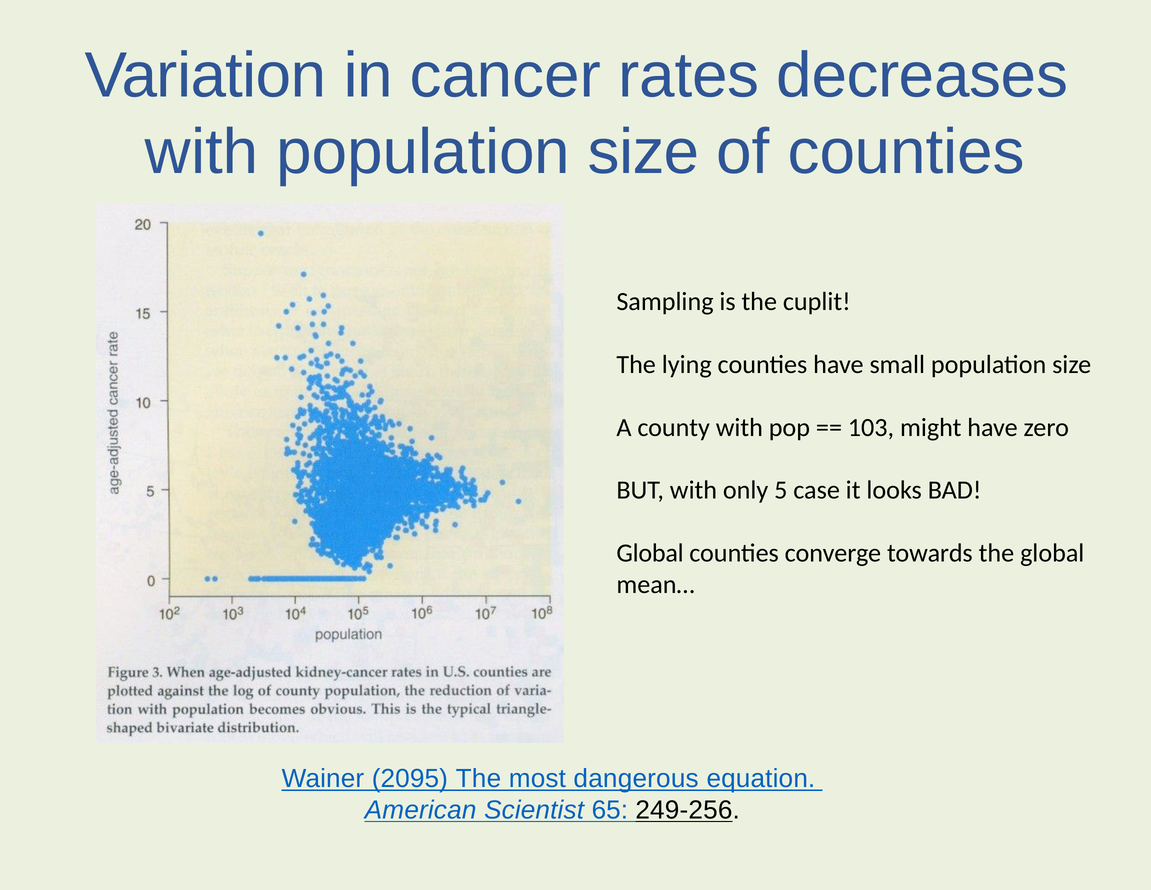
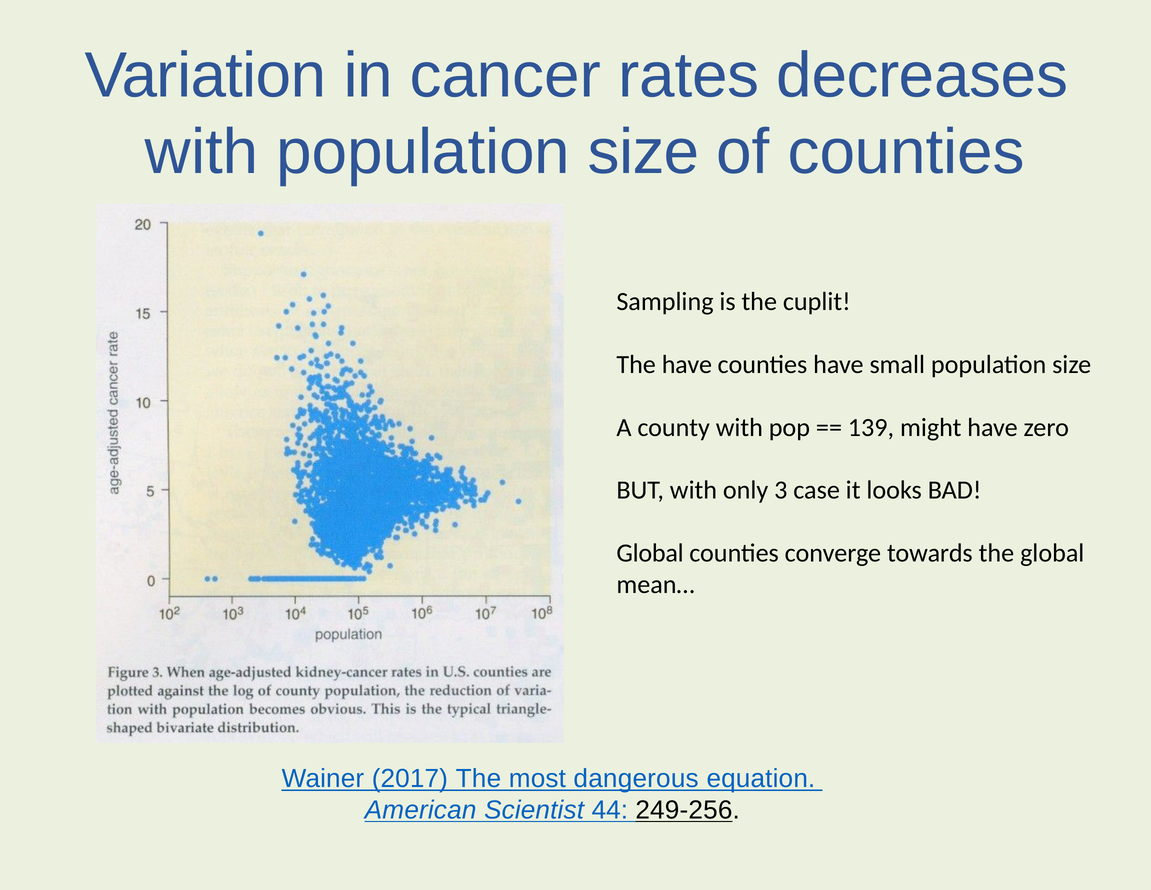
The lying: lying -> have (687, 364)
103: 103 -> 139 (871, 427)
5: 5 -> 3 (781, 490)
2095: 2095 -> 2017 (410, 778)
65: 65 -> 44 (610, 809)
